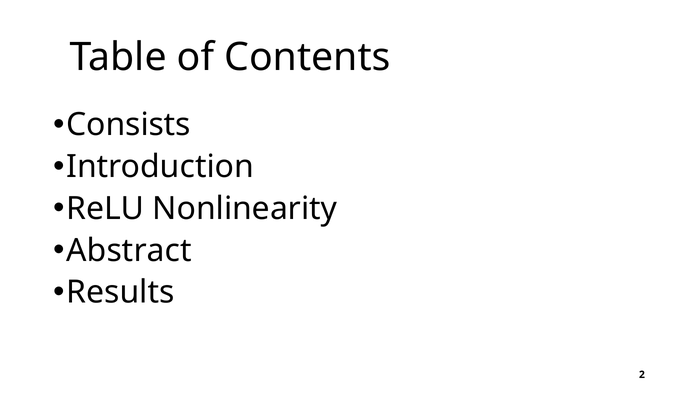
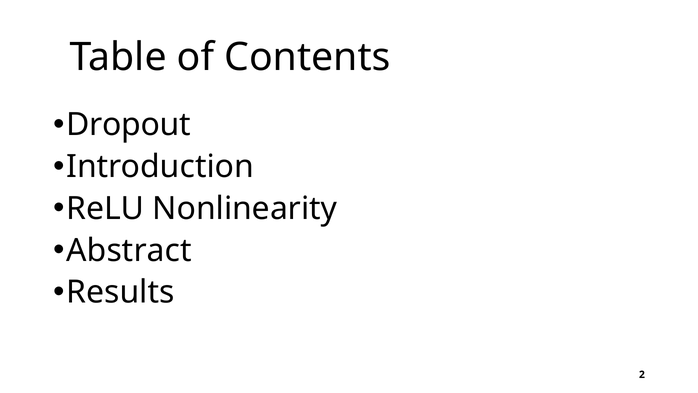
Consists: Consists -> Dropout (129, 125)
